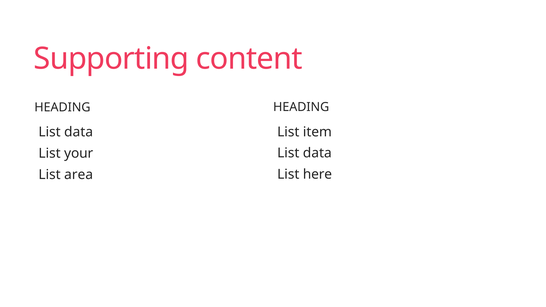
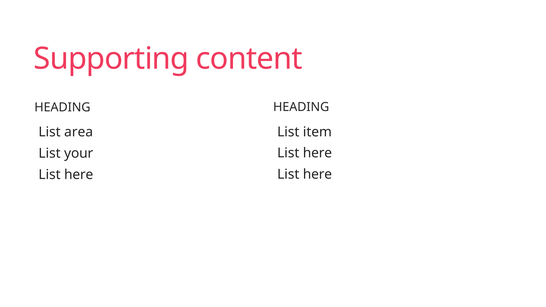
data: data -> area (79, 132)
data: data -> here (317, 153)
area: area -> here (79, 175)
